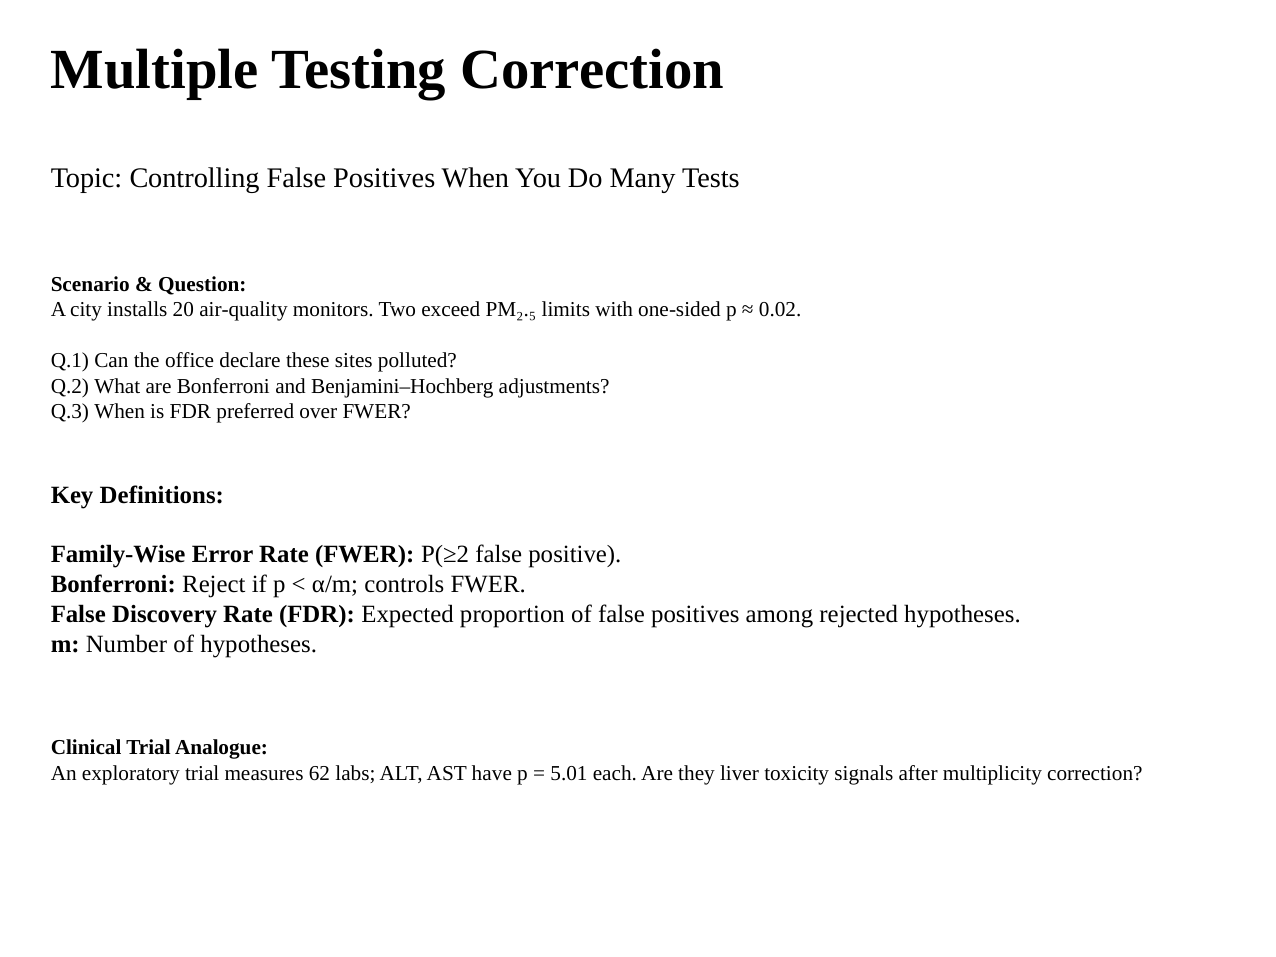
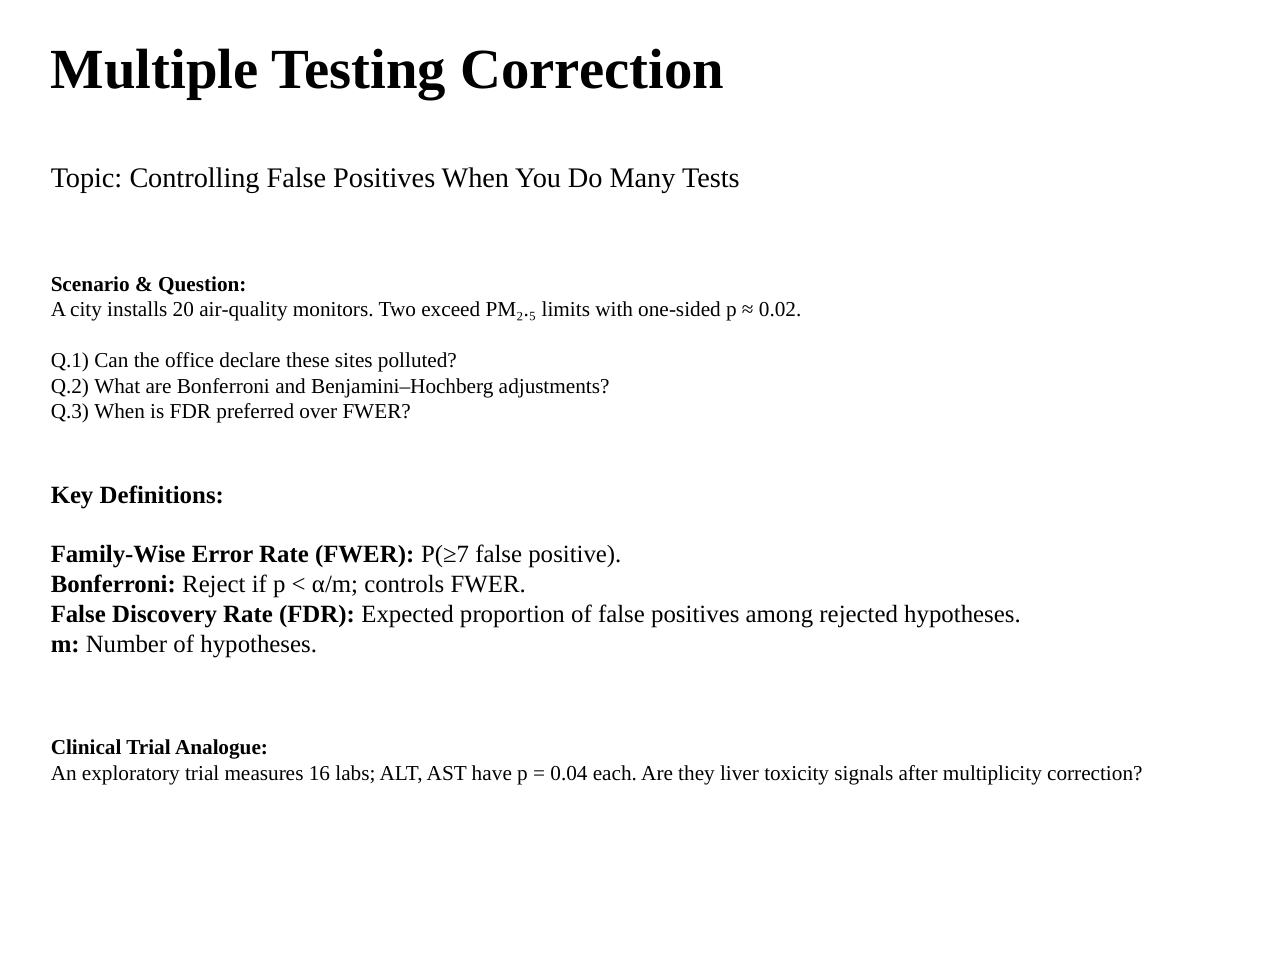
P(≥2: P(≥2 -> P(≥7 (445, 555)
62: 62 -> 16 (319, 773)
5.01: 5.01 -> 0.04 (569, 773)
